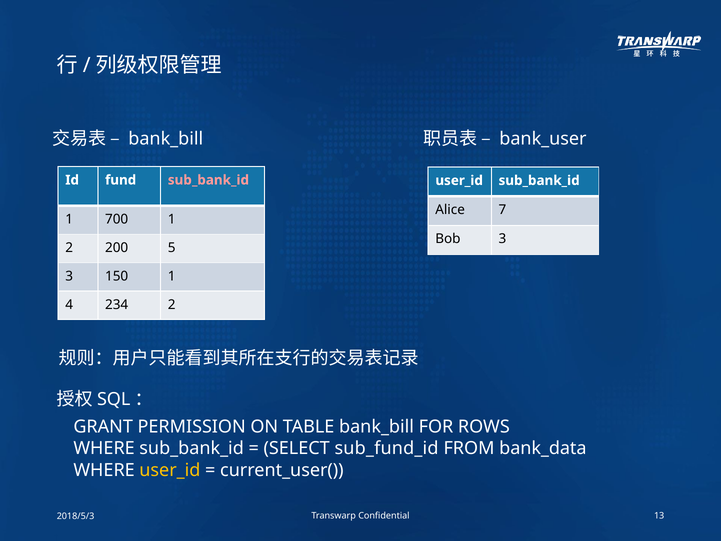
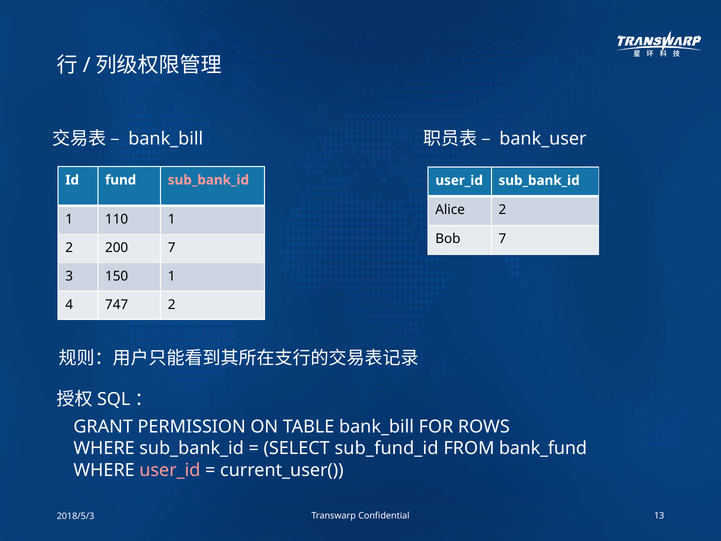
Alice 7: 7 -> 2 (502, 210)
700: 700 -> 110 (117, 219)
Bob 3: 3 -> 7 (502, 239)
200 5: 5 -> 7 (172, 248)
234: 234 -> 747 (117, 305)
bank_data: bank_data -> bank_fund (543, 448)
user_id colour: yellow -> pink (170, 470)
